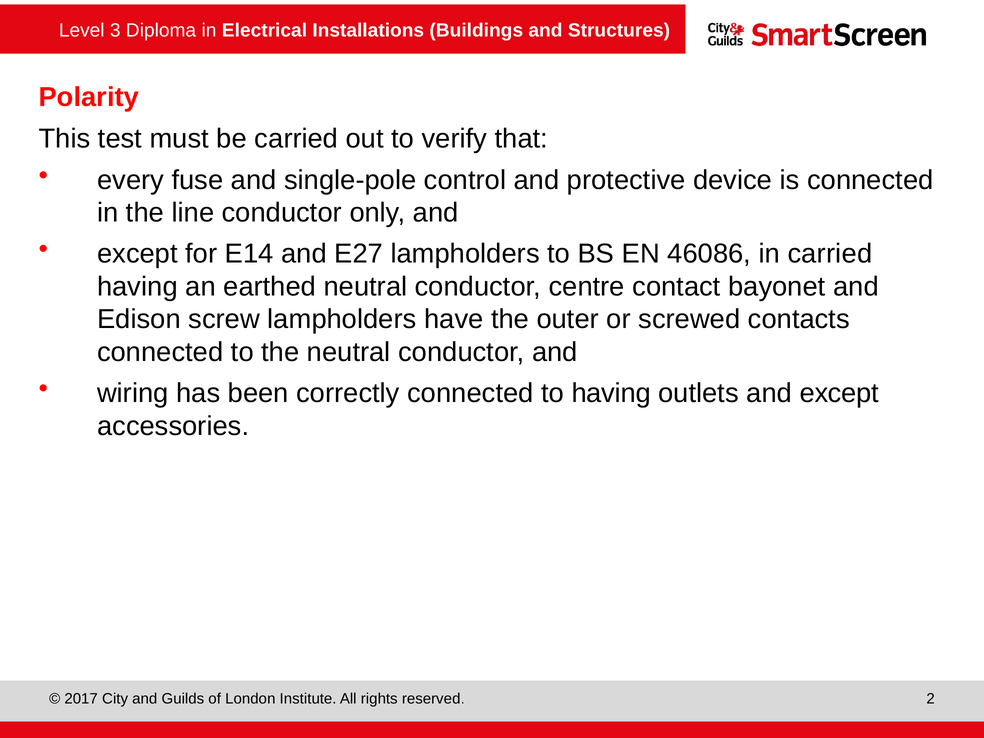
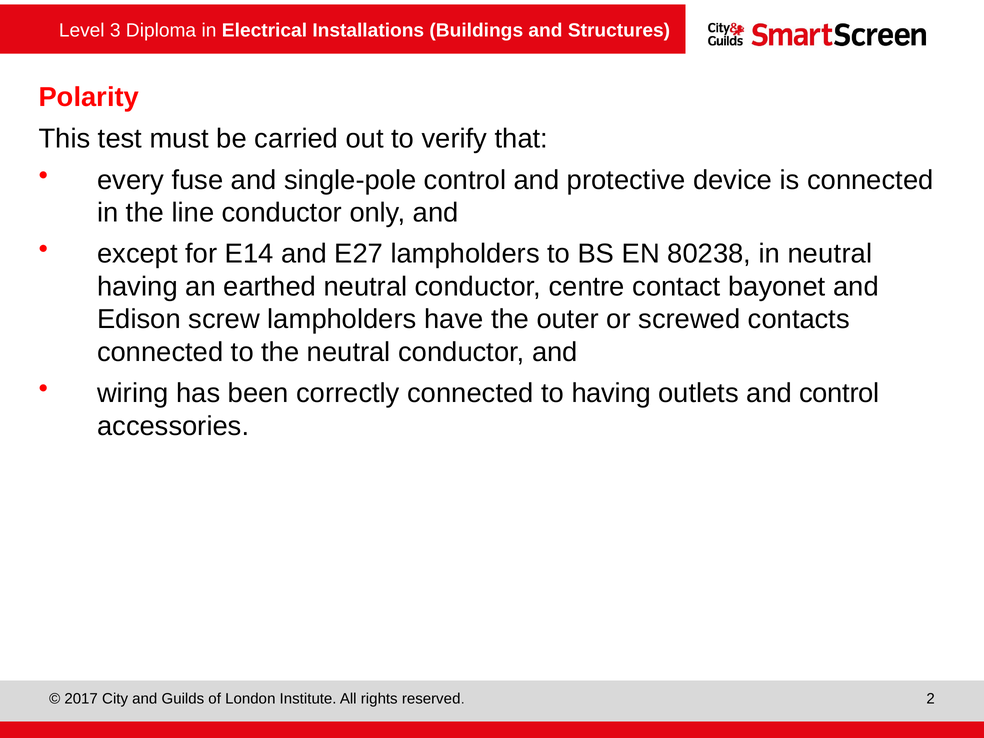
46086: 46086 -> 80238 (709, 254)
in carried: carried -> neutral (830, 254)
and except: except -> control (839, 393)
